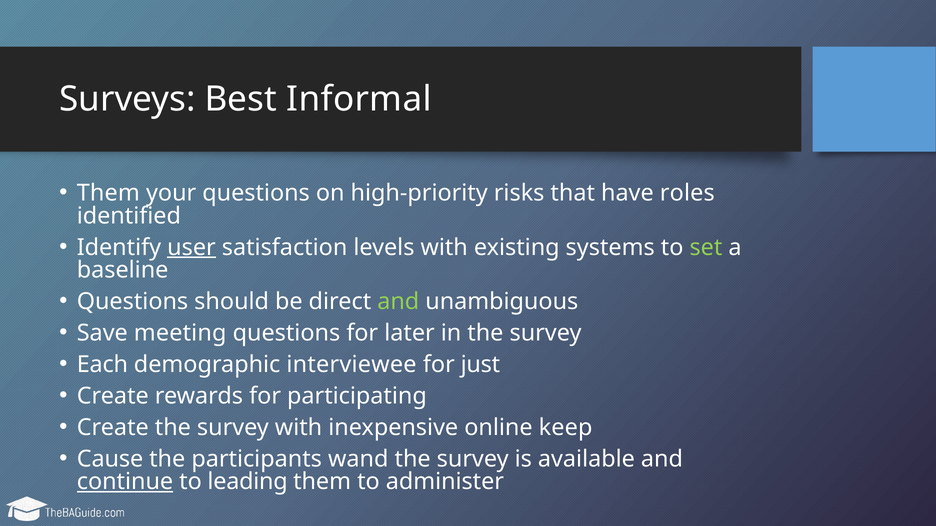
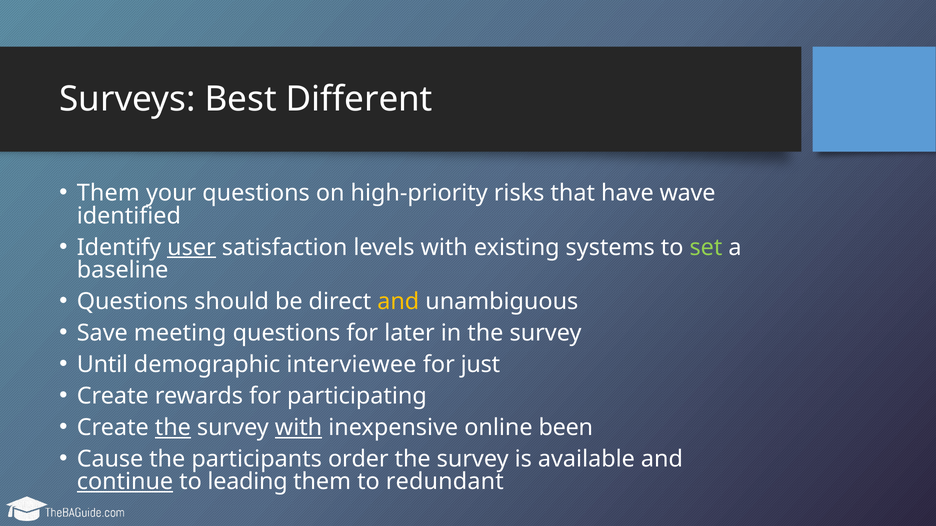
Informal: Informal -> Different (359, 99)
roles: roles -> wave (688, 193)
and colour: light green -> yellow (398, 302)
Each: Each -> Until (102, 365)
the underline: none -> present (173, 428)
with underline: none -> present (299, 428)
keep: keep -> been (566, 428)
wand: wand -> order (358, 459)
administer: administer -> redundant (445, 482)
